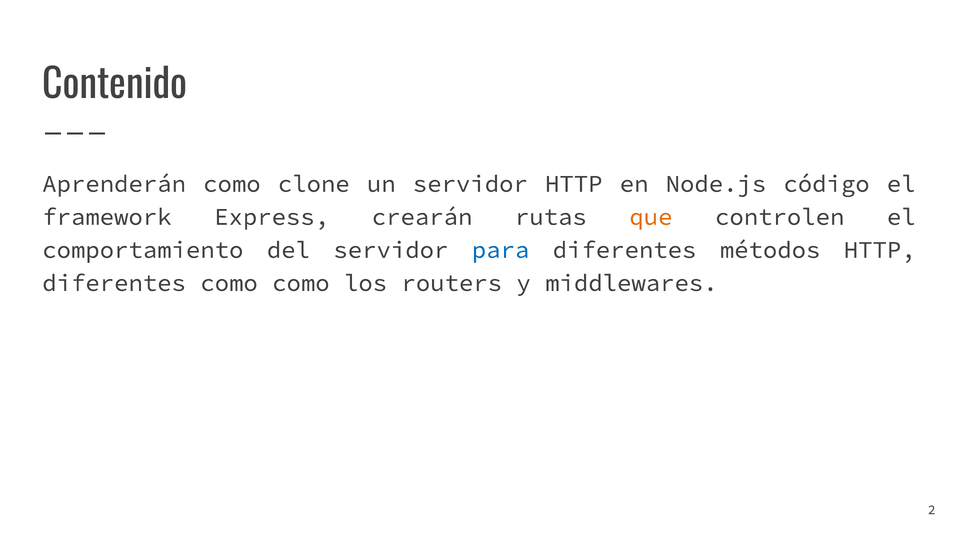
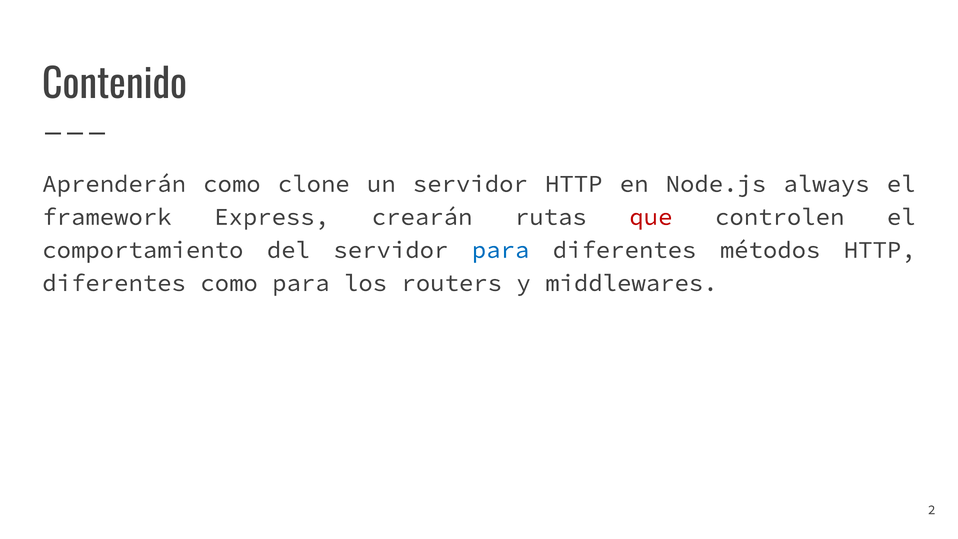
código: código -> always (827, 184)
que colour: orange -> red (651, 217)
como como: como -> para (301, 283)
